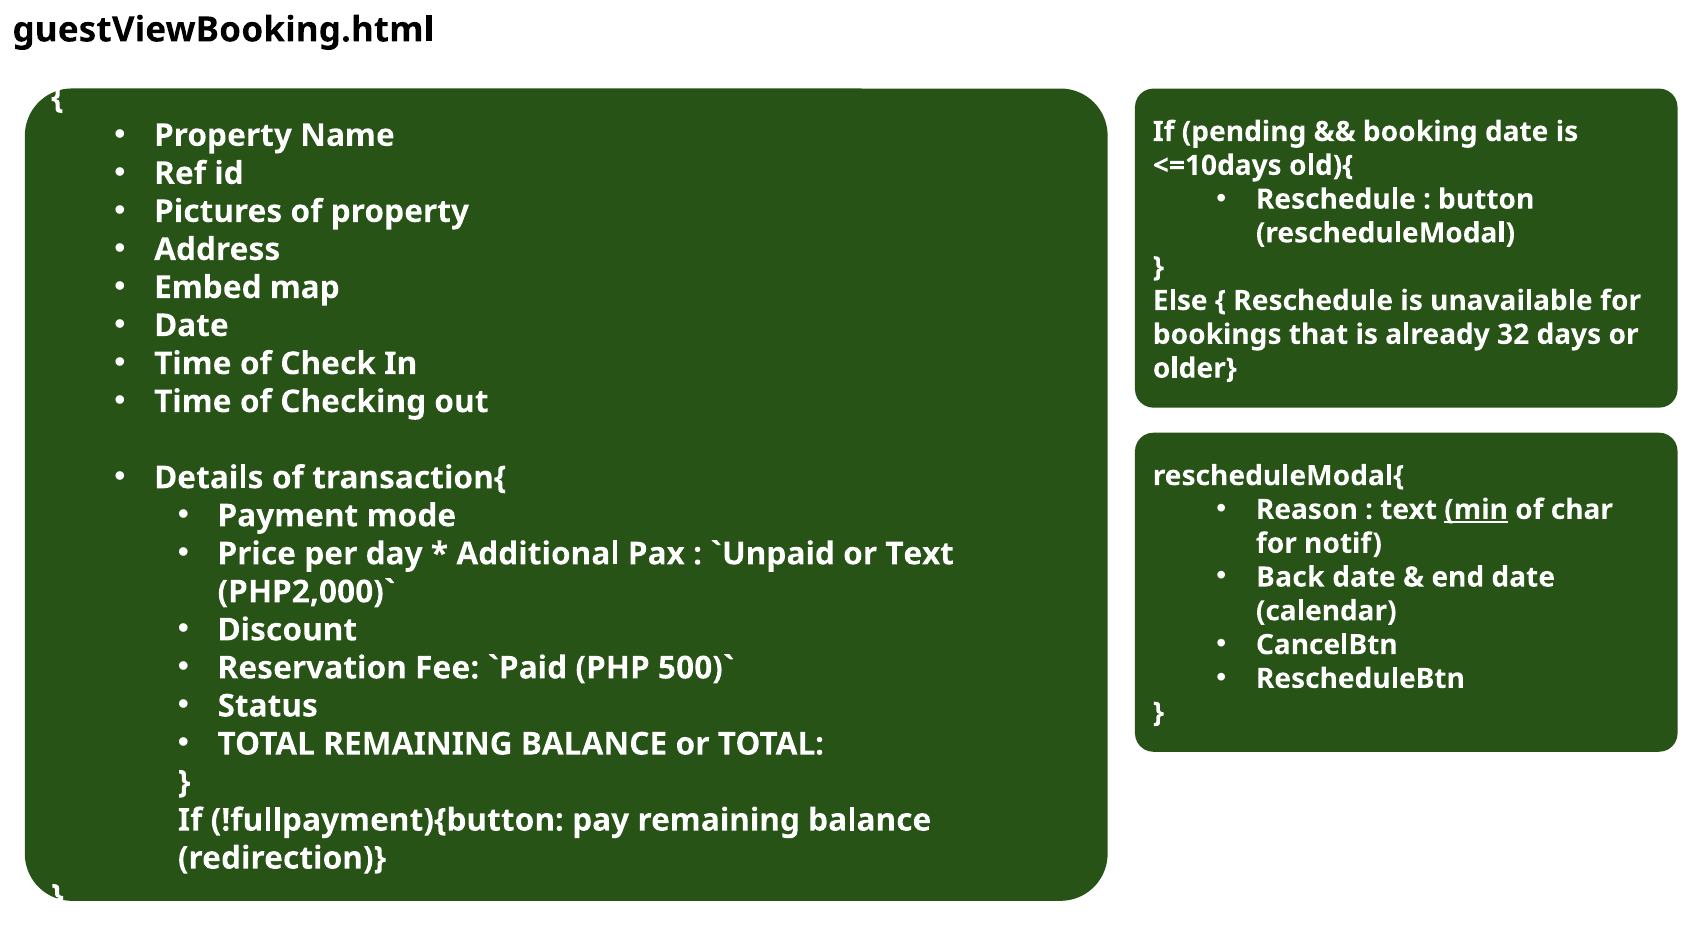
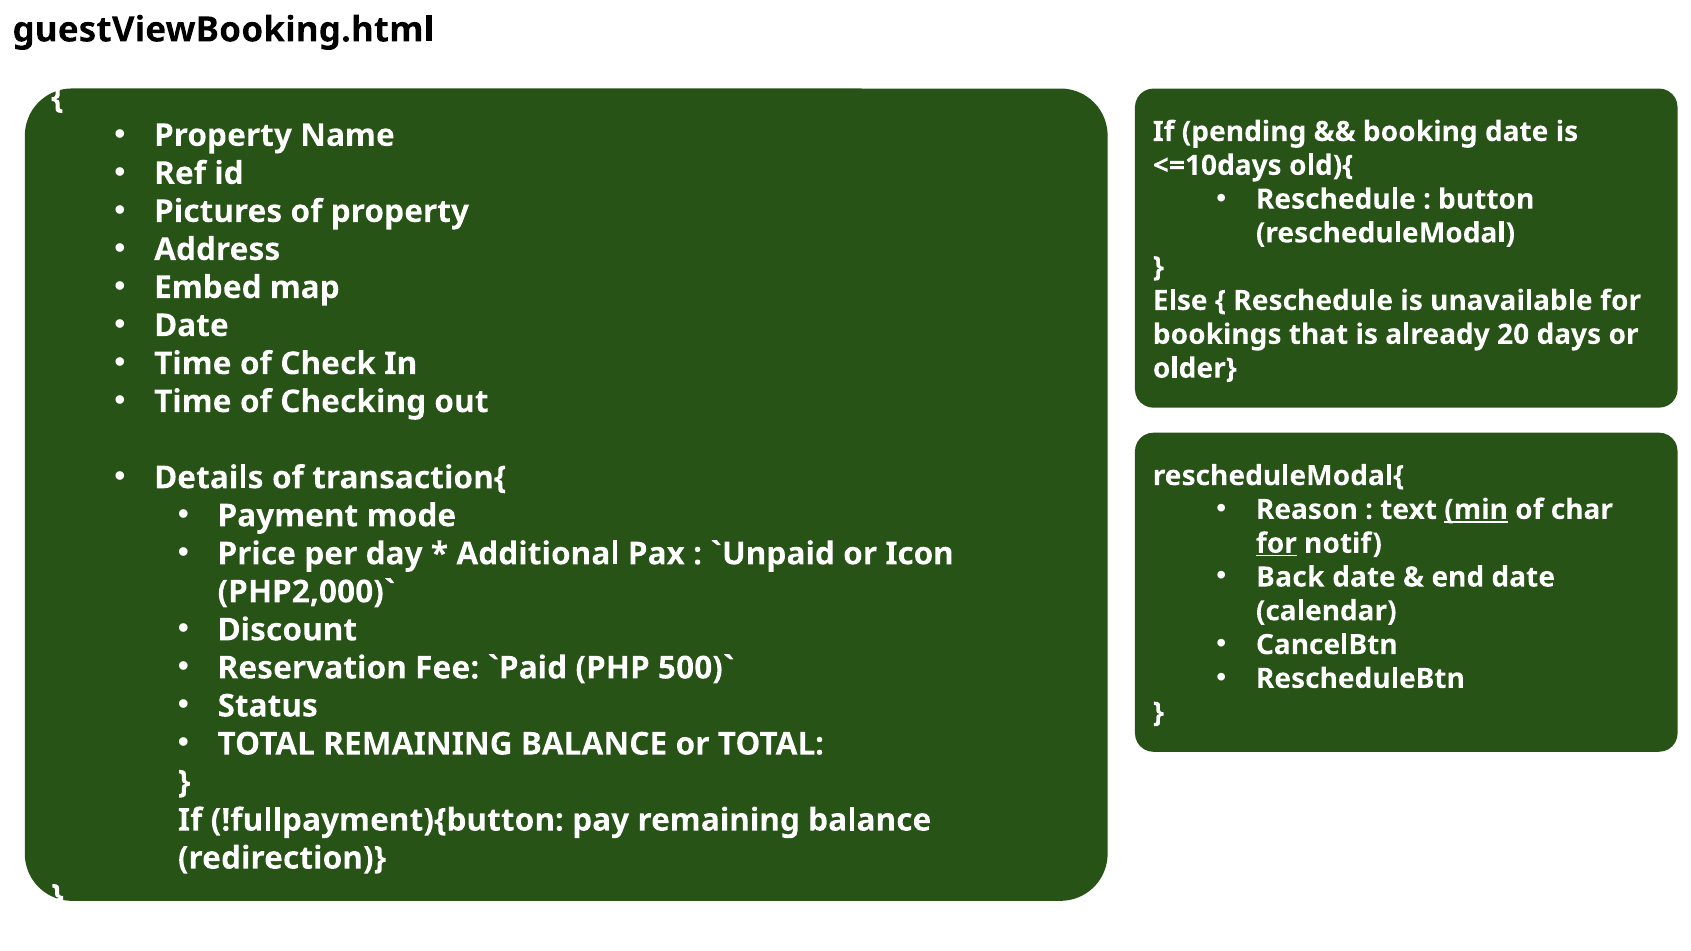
32: 32 -> 20 (1513, 335)
or Text: Text -> Icon (920, 554)
for underline: none -> present (1276, 544)
